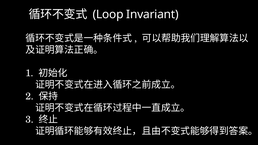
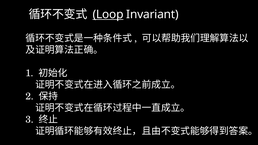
Loop underline: none -> present (108, 14)
